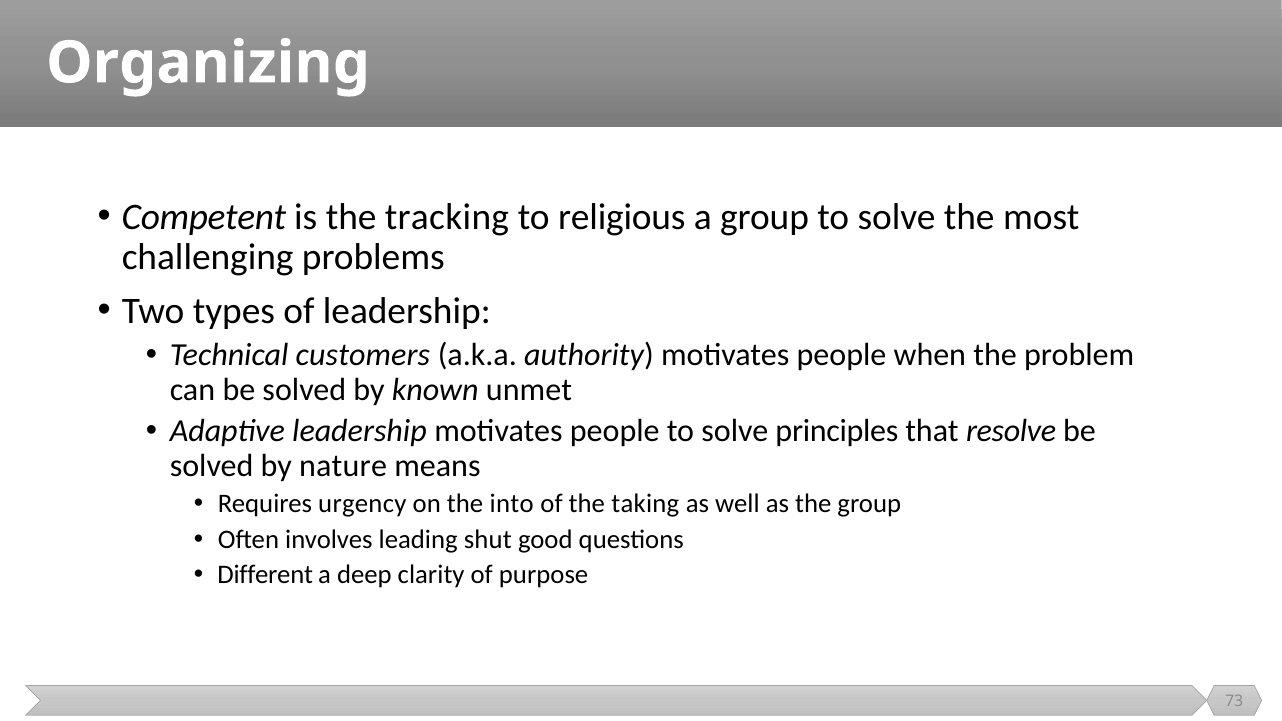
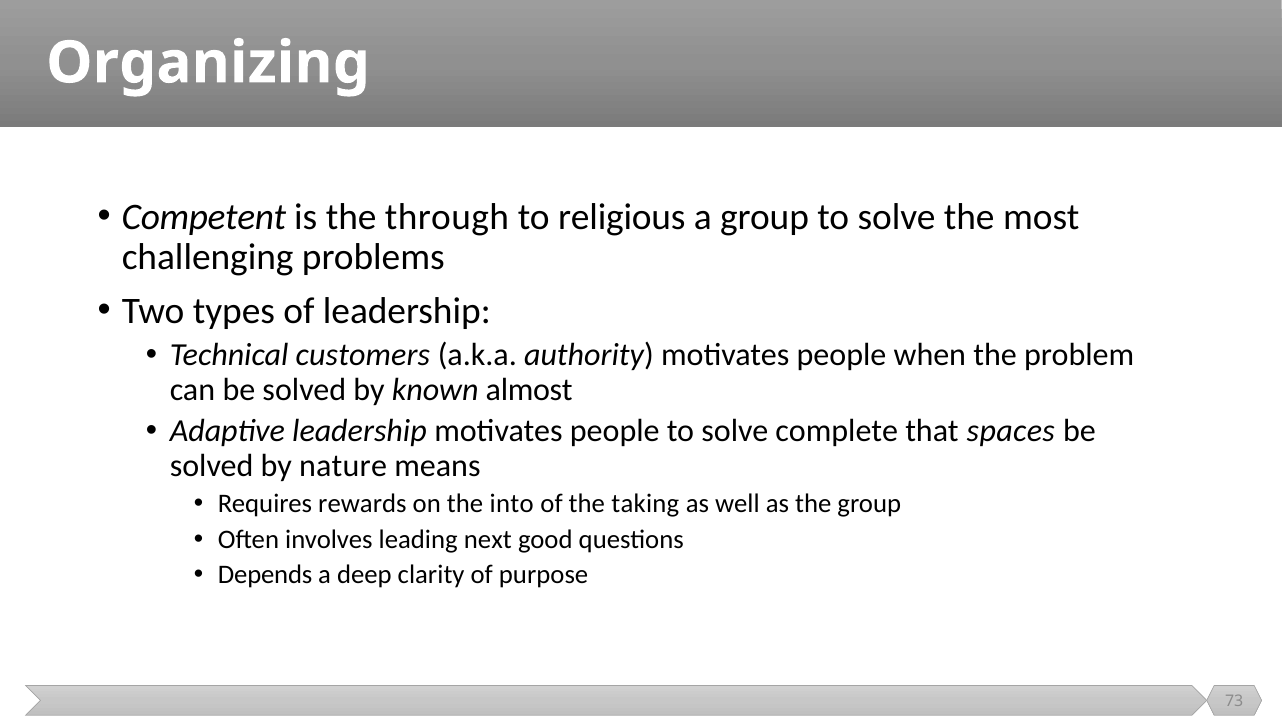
tracking: tracking -> through (447, 217)
unmet: unmet -> almost (529, 390)
principles: principles -> complete (837, 431)
resolve: resolve -> spaces (1011, 431)
urgency: urgency -> rewards (362, 504)
shut: shut -> next (488, 539)
Different: Different -> Depends (265, 575)
